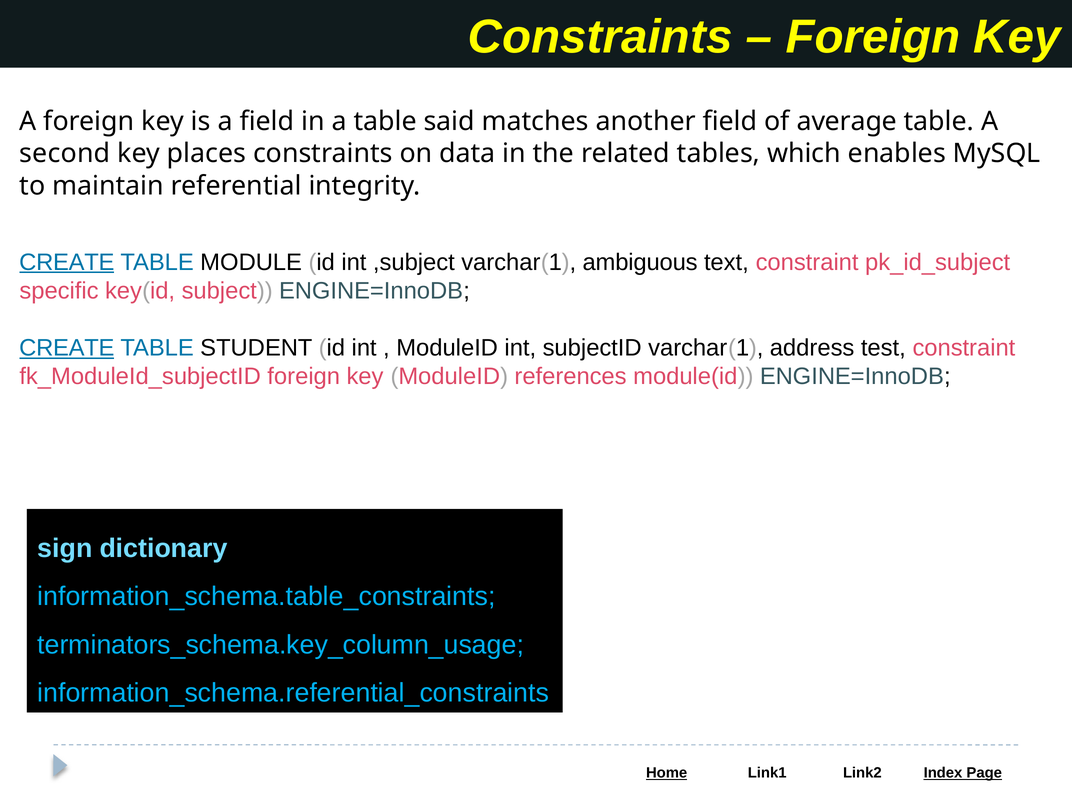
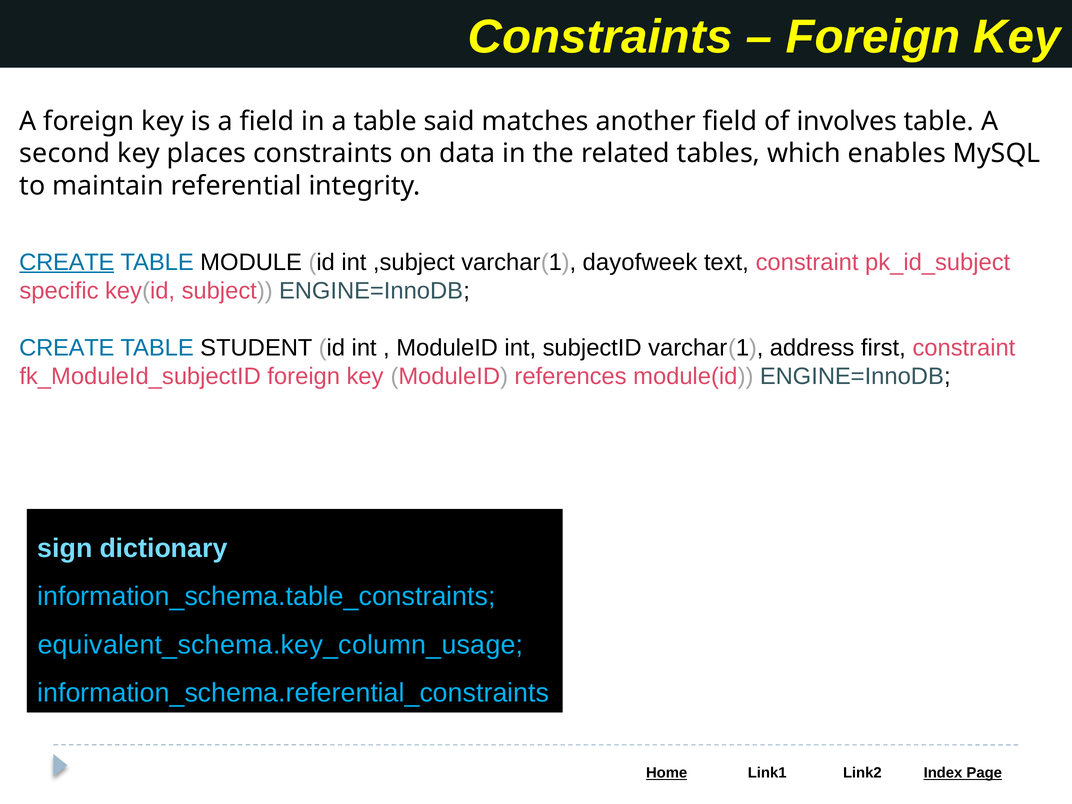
average: average -> involves (847, 121)
ambiguous: ambiguous -> dayofweek (640, 262)
CREATE underline: present -> none (67, 348)
test: test -> first (883, 348)
terminators_schema.key_column_usage: terminators_schema.key_column_usage -> equivalent_schema.key_column_usage (280, 645)
